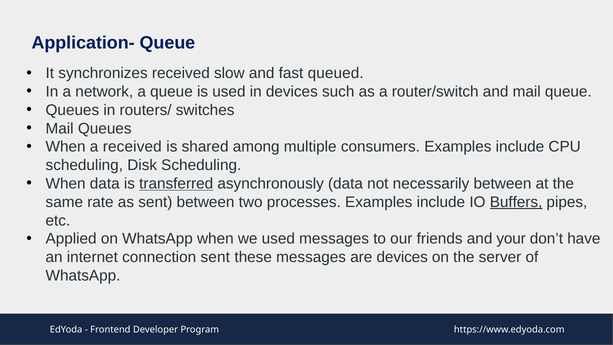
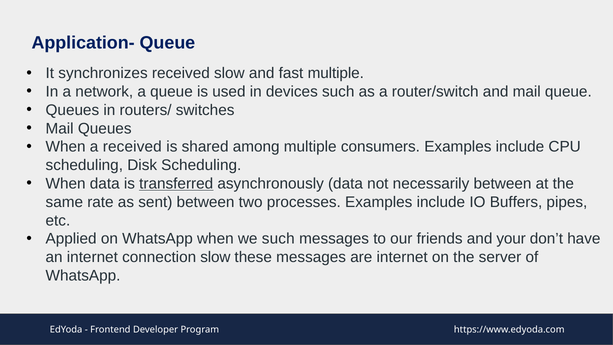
fast queued: queued -> multiple (336, 73)
Buffers underline: present -> none (516, 202)
we used: used -> such (278, 239)
connection sent: sent -> slow (215, 257)
are devices: devices -> internet (402, 257)
